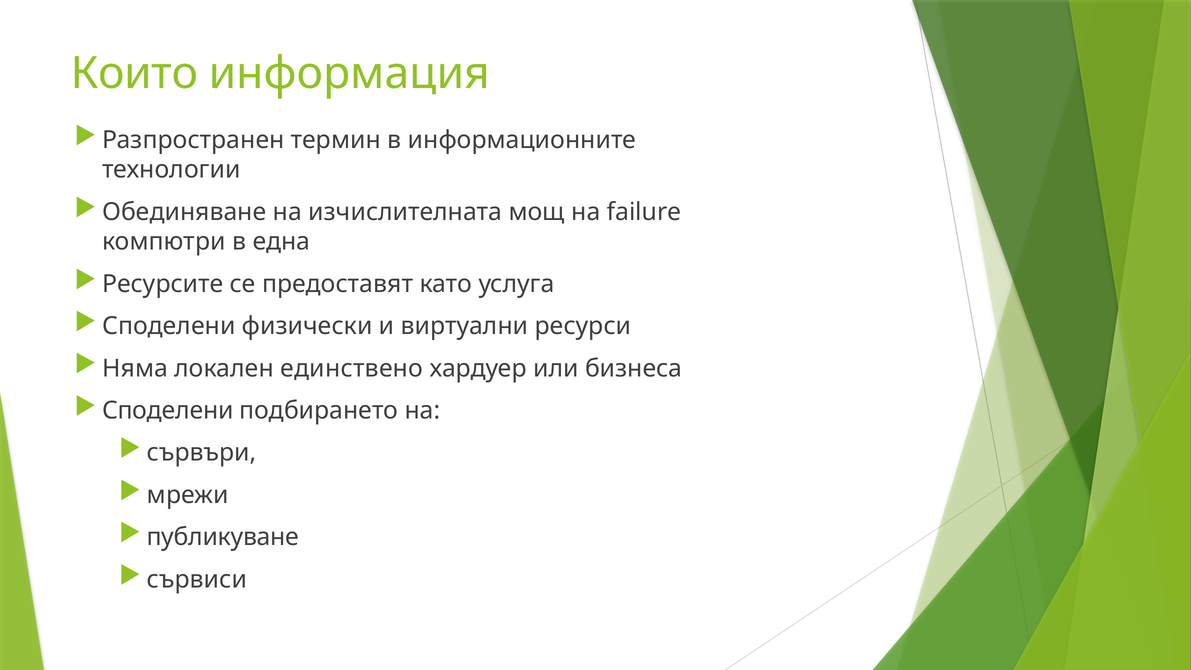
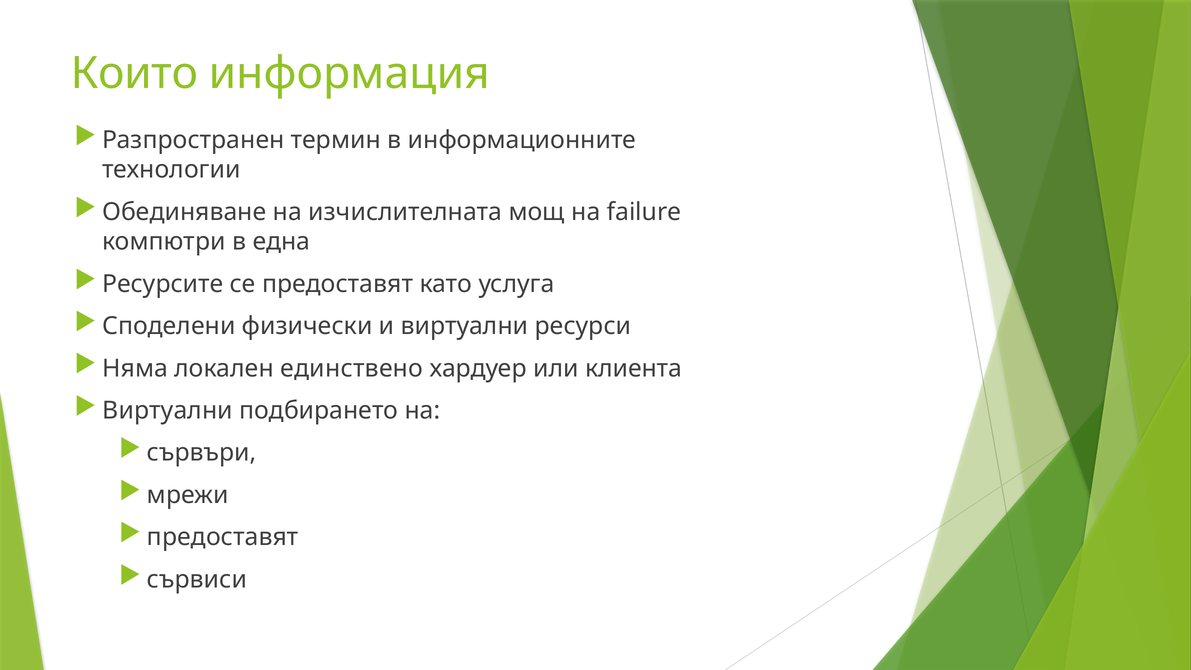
бизнеса: бизнеса -> клиента (634, 368)
Споделени: Споделени -> Виртуални (168, 410)
публикуване: публикуване -> предоставят (223, 537)
